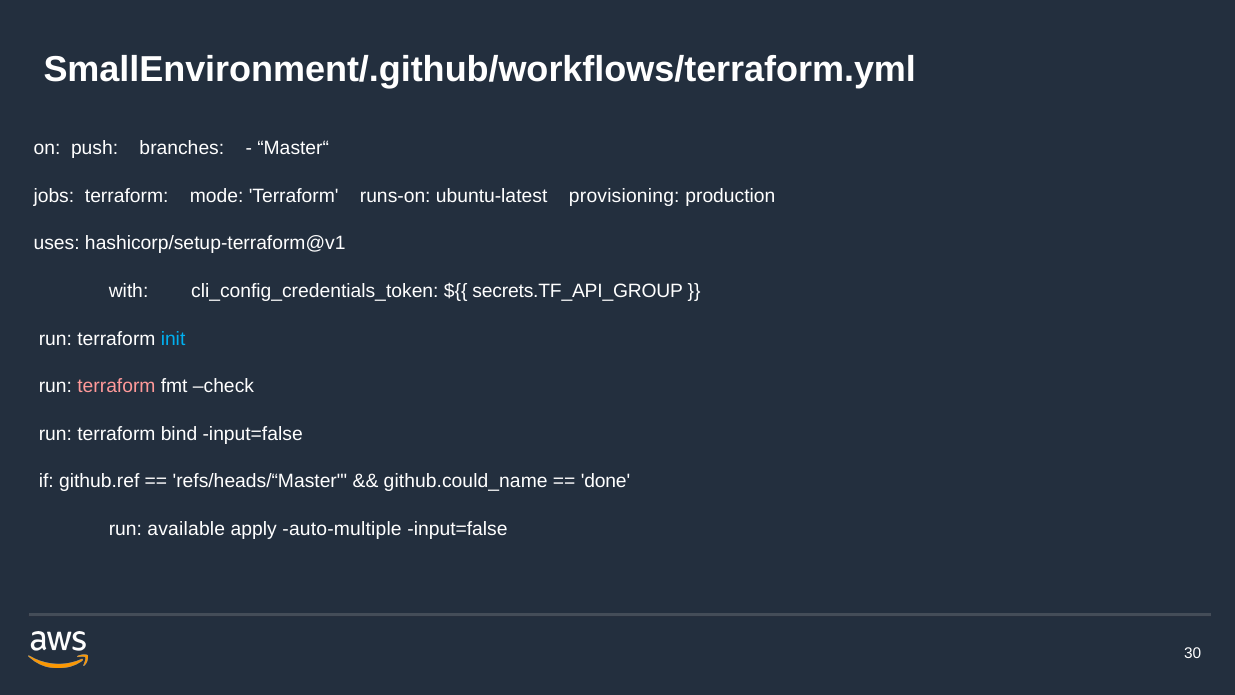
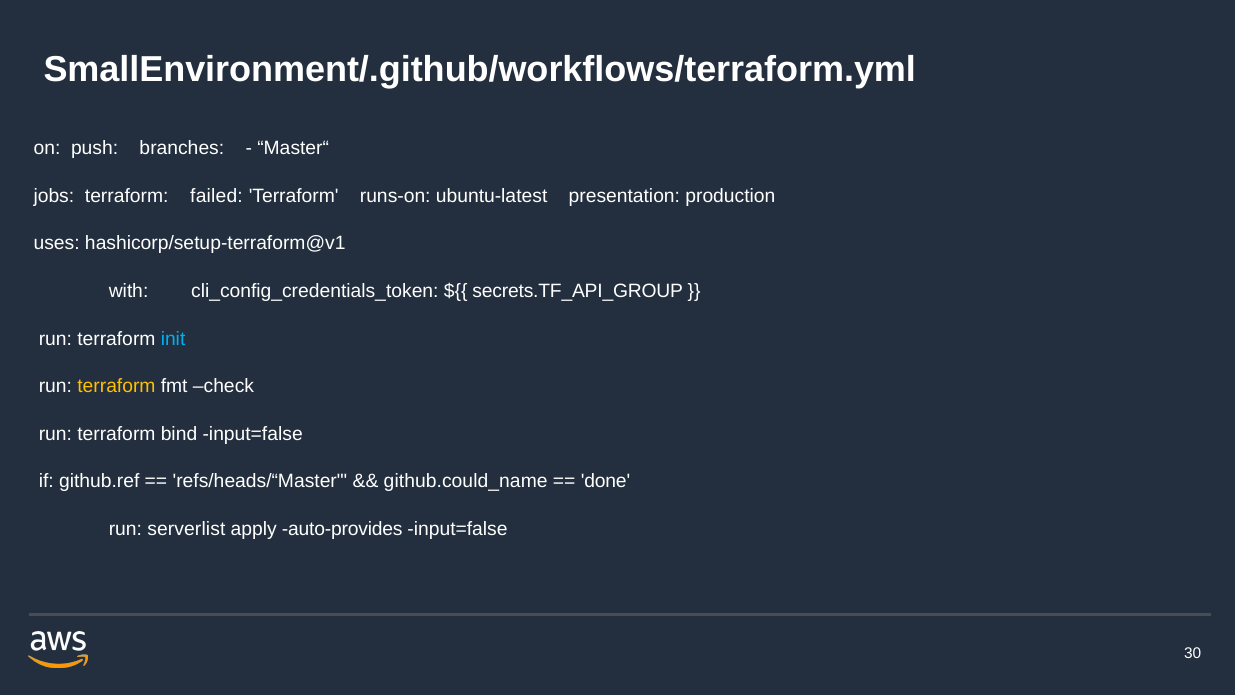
mode: mode -> failed (217, 196)
provisioning: provisioning -> presentation (624, 196)
terraform colour: pink -> yellow (116, 386)
available: available -> serverlist (186, 529)
auto-multiple: auto-multiple -> auto-provides (342, 529)
